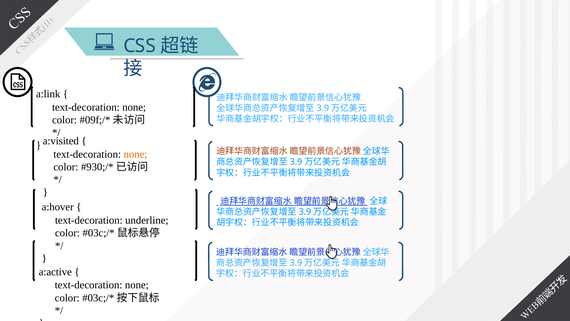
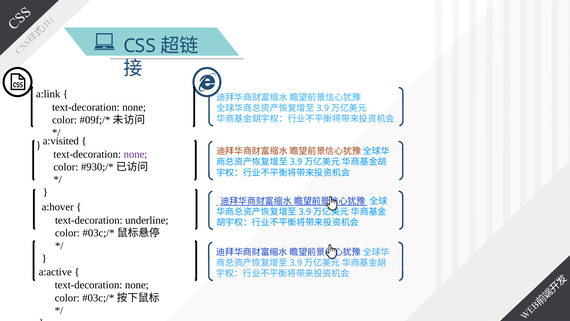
none colour: orange -> purple (135, 154)
